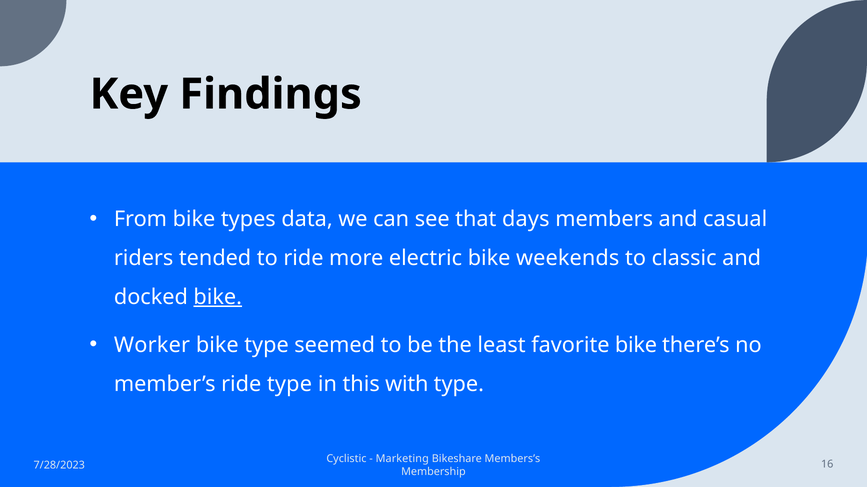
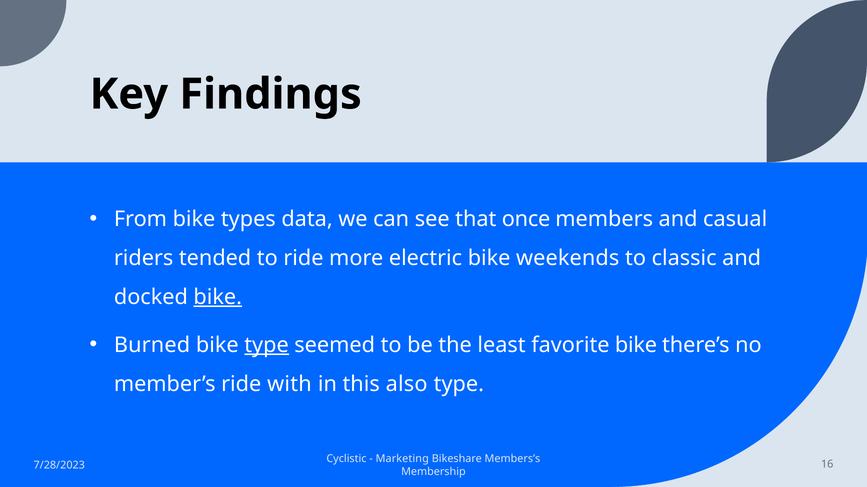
days: days -> once (526, 219)
Worker: Worker -> Burned (152, 346)
type underline: none -> present (267, 346)
ride type: type -> with (289, 385)
with: with -> also (407, 385)
